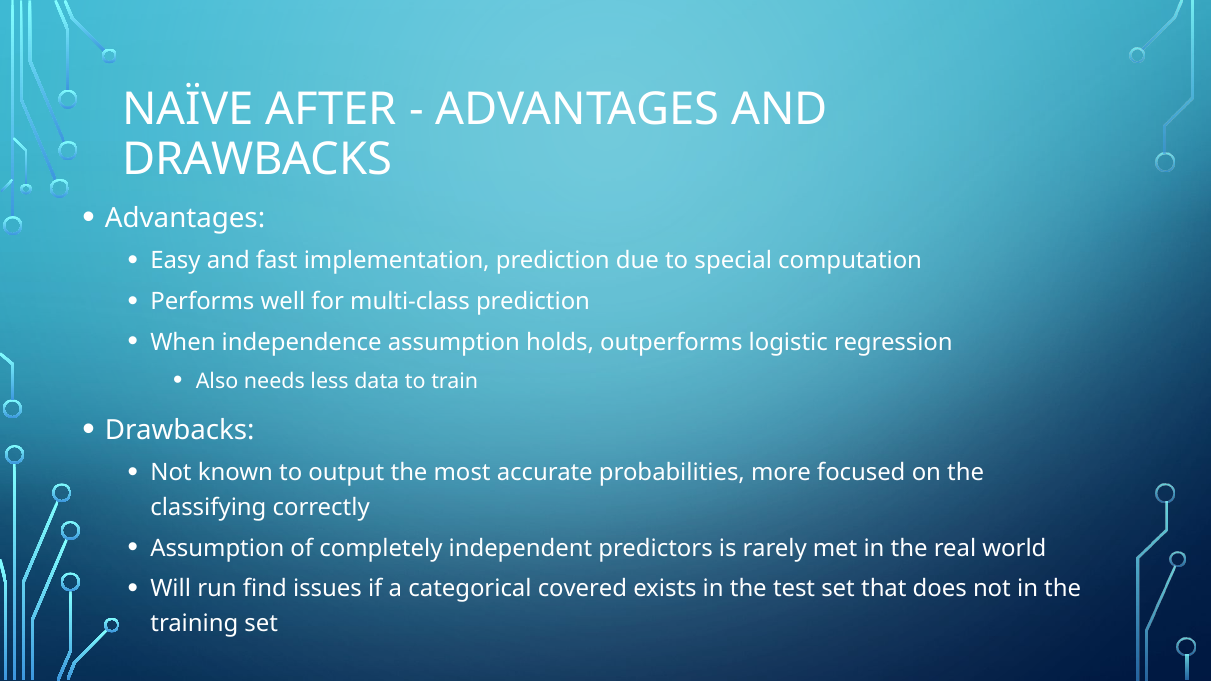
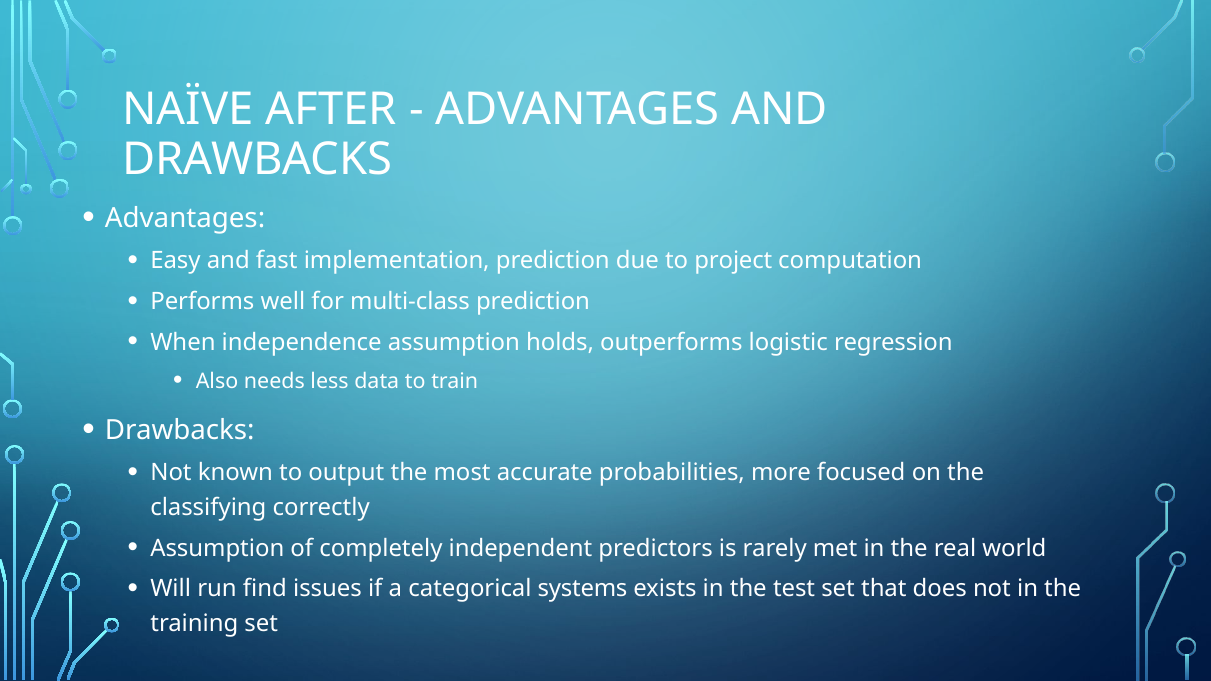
special: special -> project (733, 261)
covered: covered -> systems (583, 589)
